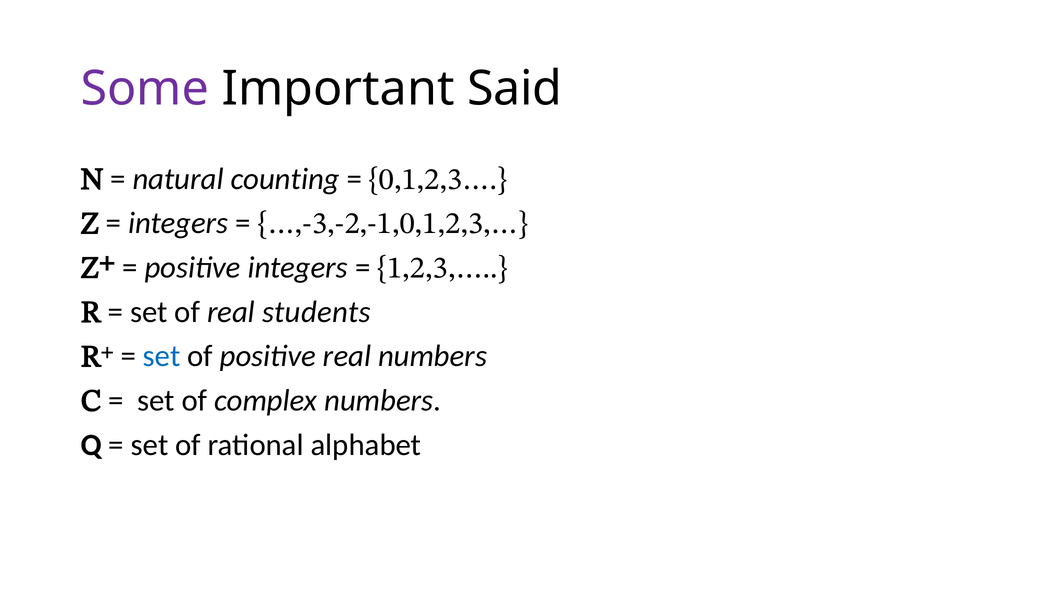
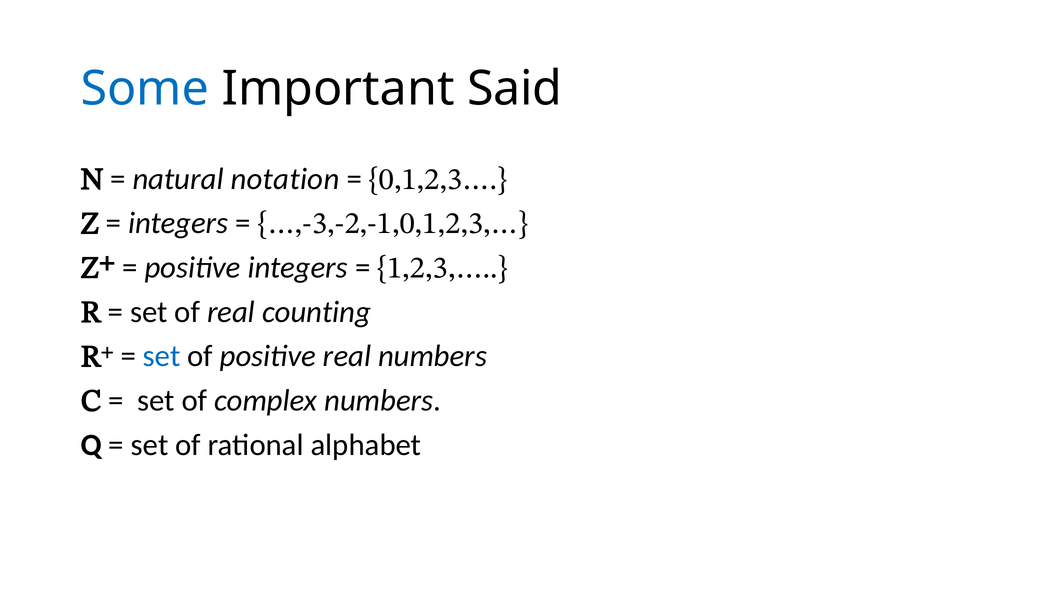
Some colour: purple -> blue (145, 89)
counting: counting -> notation (285, 179)
students: students -> counting (317, 312)
